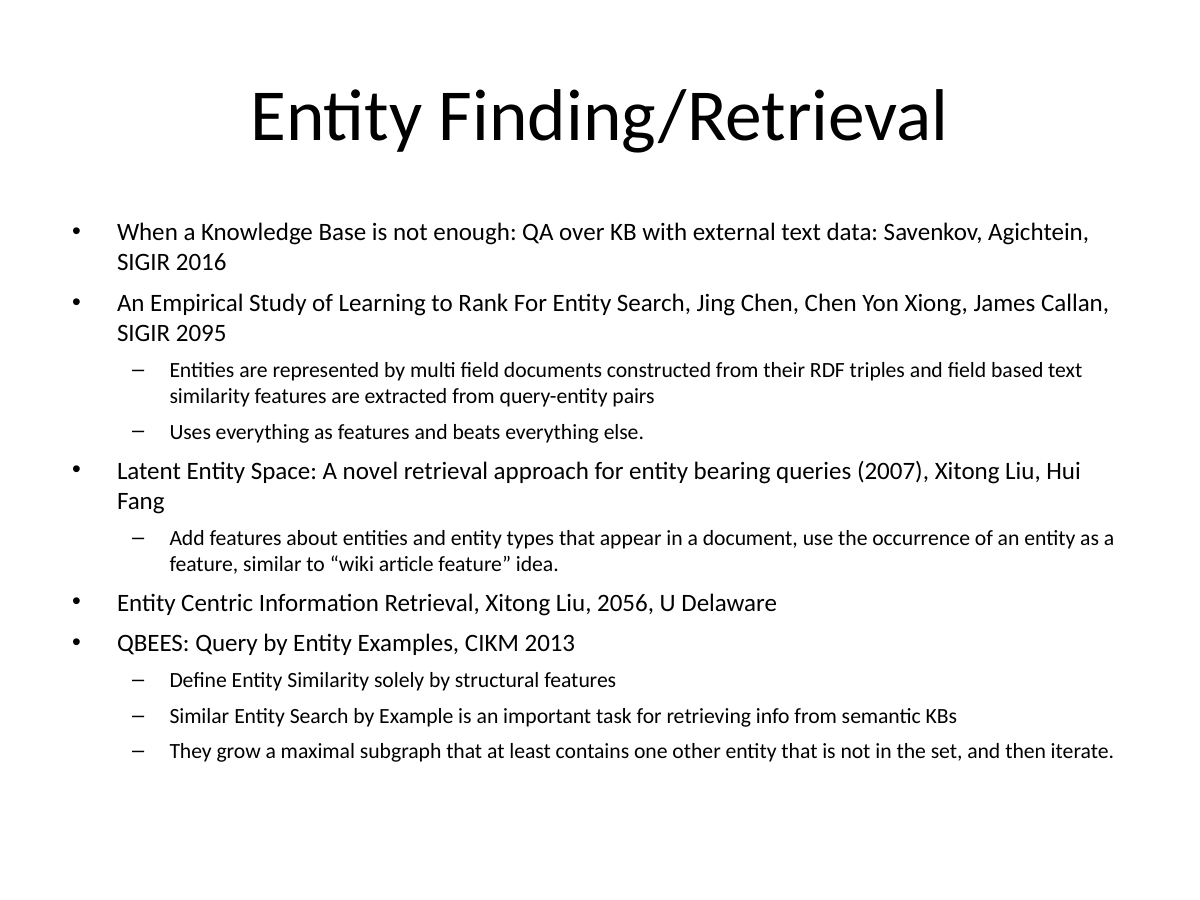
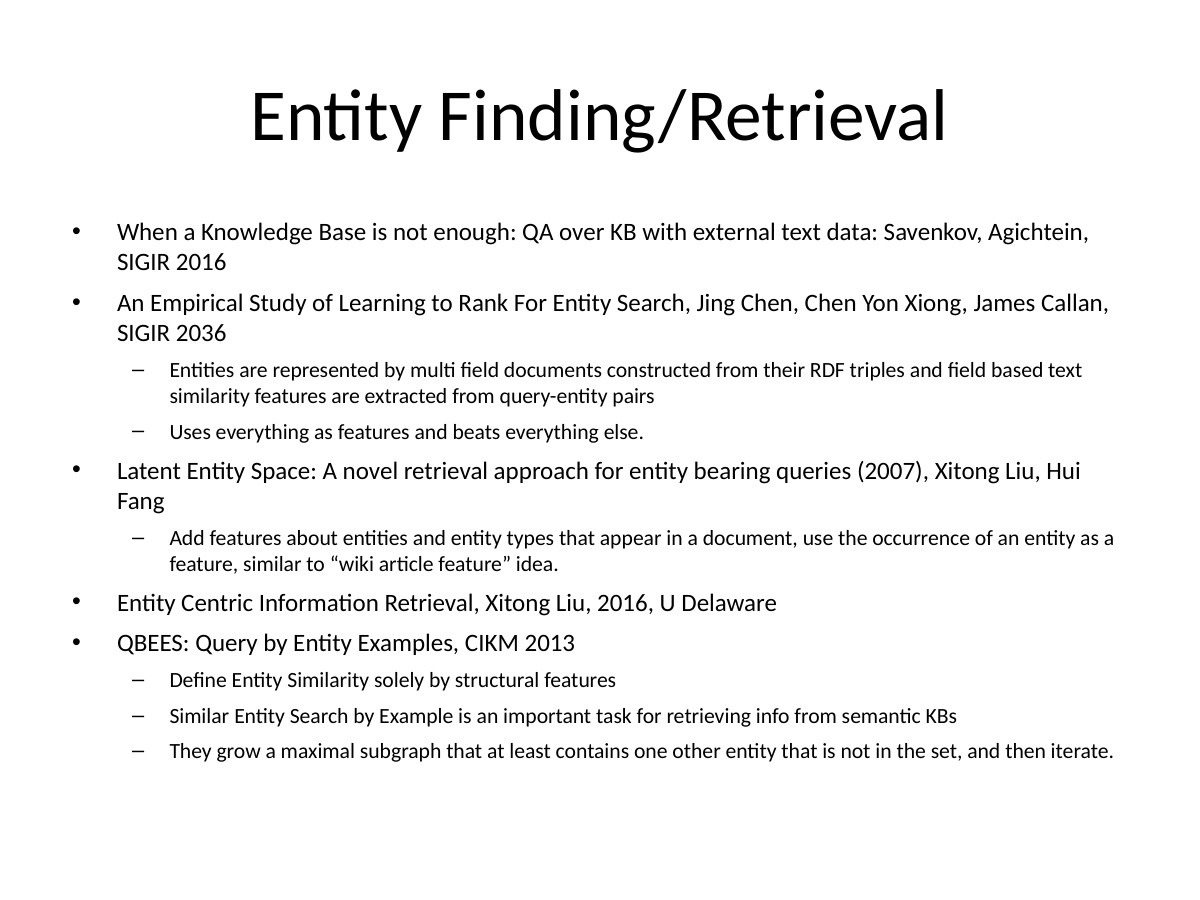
2095: 2095 -> 2036 (201, 333)
Liu 2056: 2056 -> 2016 (626, 603)
